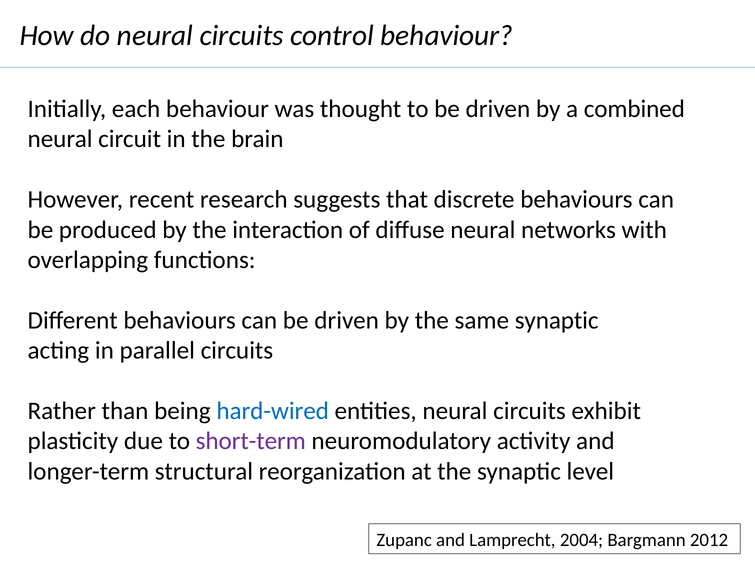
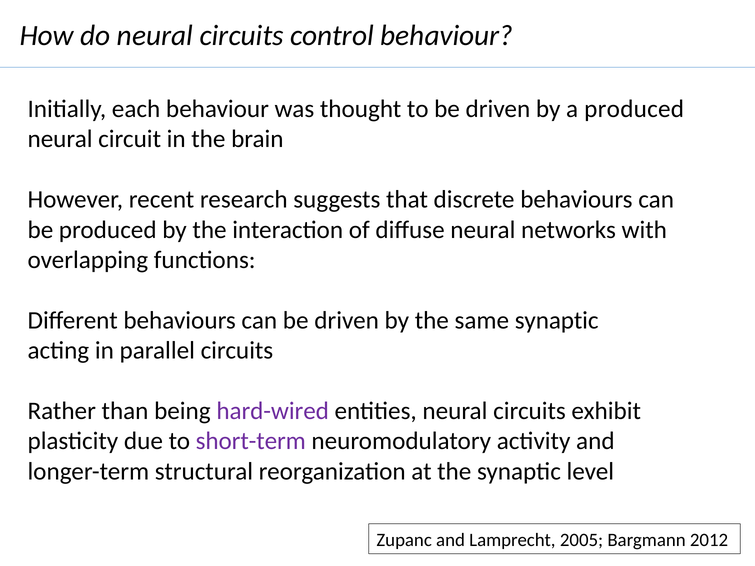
a combined: combined -> produced (634, 109)
hard-wired colour: blue -> purple (273, 411)
2004: 2004 -> 2005 (582, 540)
